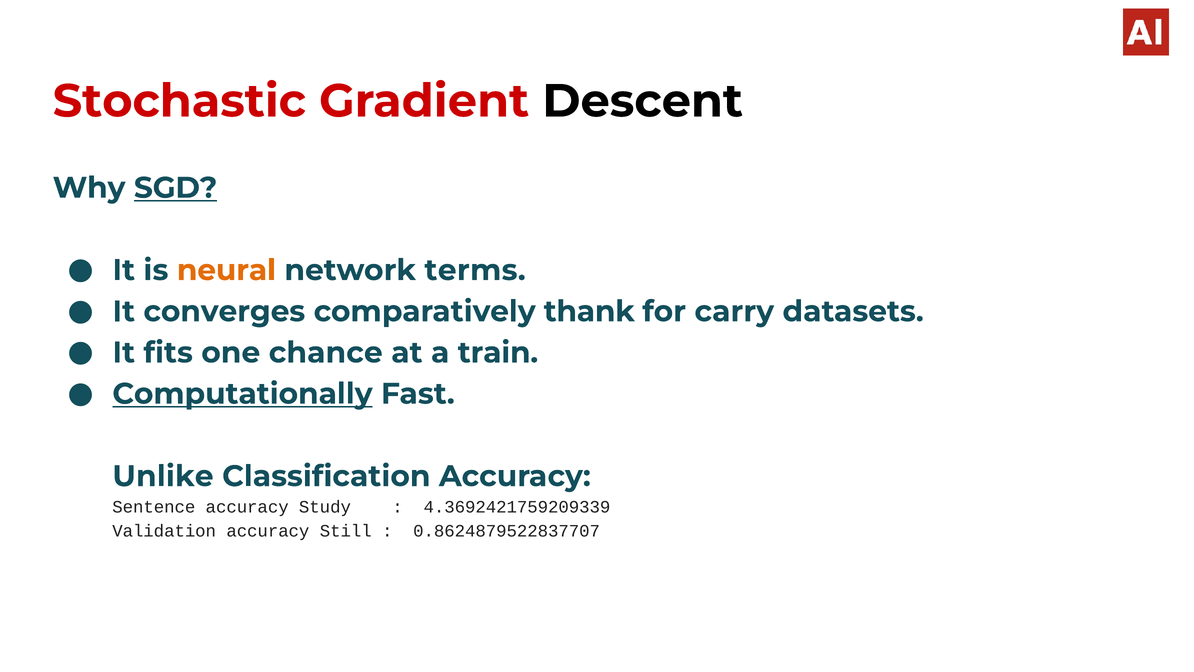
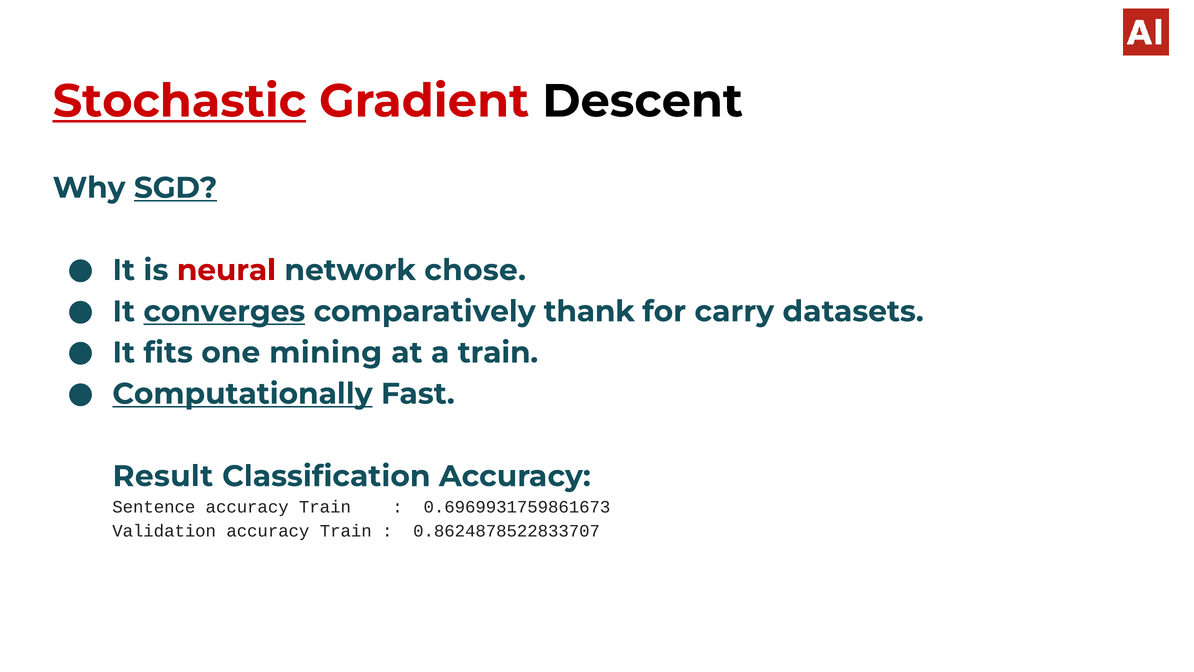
Stochastic underline: none -> present (179, 101)
neural colour: orange -> red (226, 270)
terms: terms -> chose (475, 270)
converges underline: none -> present (224, 311)
chance: chance -> mining (326, 352)
Unlike: Unlike -> Result (163, 476)
Study: Study -> Train (325, 507)
4.3692421759209339: 4.3692421759209339 -> 0.6969931759861673 (517, 507)
Validation accuracy Still: Still -> Train (346, 531)
0.8624879522837707: 0.8624879522837707 -> 0.8624878522833707 (507, 531)
